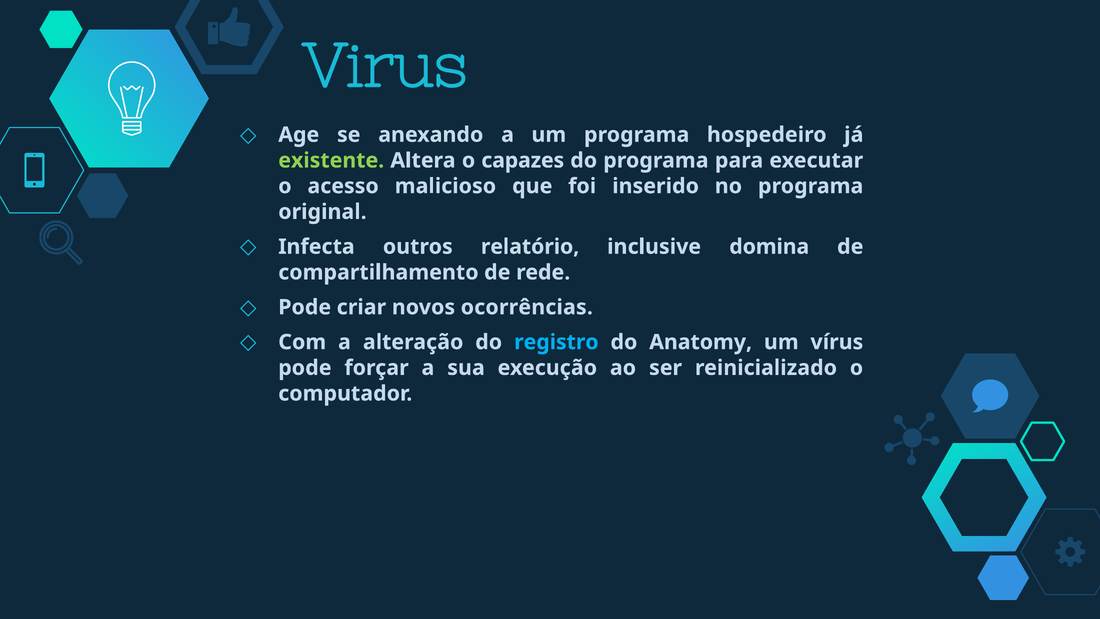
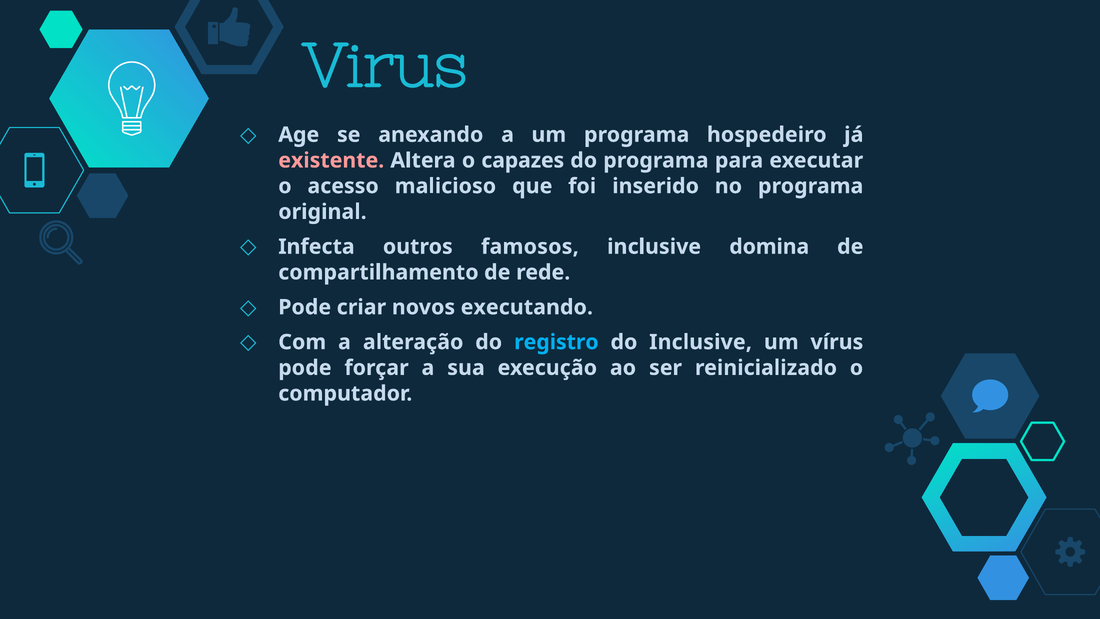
existente colour: light green -> pink (331, 160)
relatório: relatório -> famosos (530, 247)
ocorrências: ocorrências -> executando (527, 307)
do Anatomy: Anatomy -> Inclusive (701, 342)
